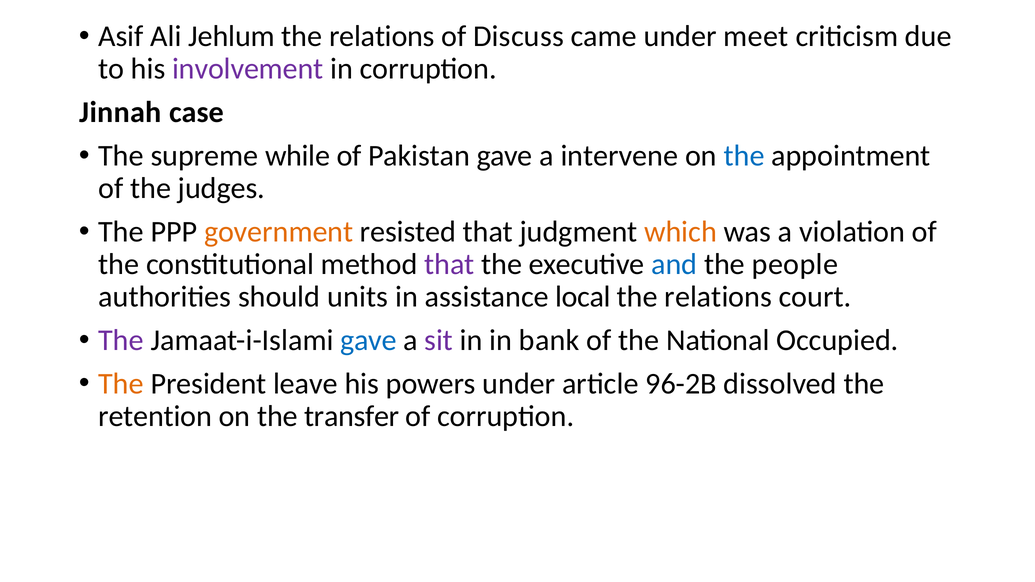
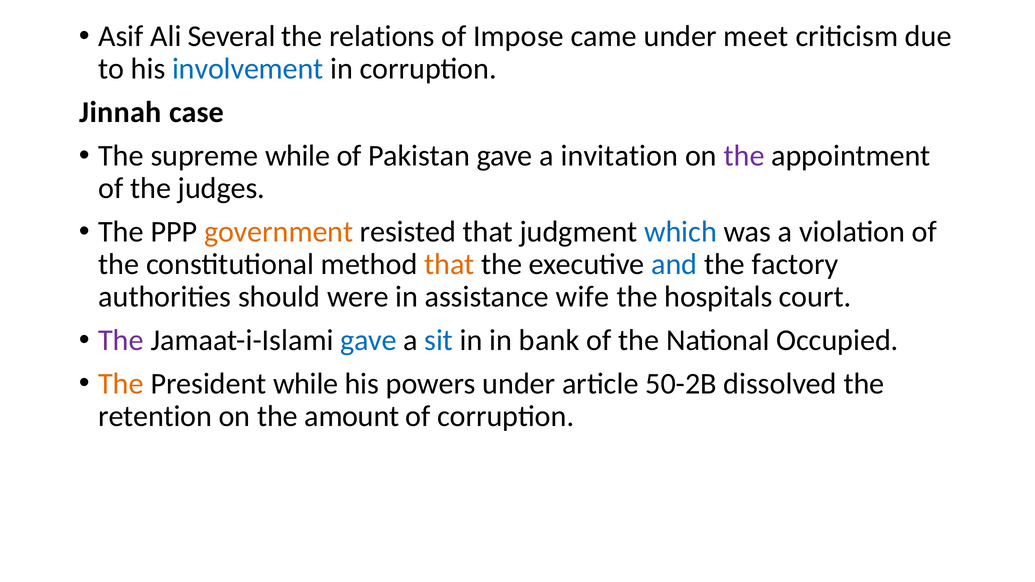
Jehlum: Jehlum -> Several (232, 36)
Discuss: Discuss -> Impose (519, 36)
involvement colour: purple -> blue (248, 69)
intervene: intervene -> invitation (619, 156)
the colour: blue -> purple (744, 156)
which colour: orange -> blue (681, 232)
that colour: purple -> orange (449, 264)
people: people -> factory (795, 264)
units: units -> were (358, 297)
local: local -> wife (583, 297)
relations: relations -> hospitals (718, 297)
sit colour: purple -> blue (439, 340)
President leave: leave -> while (306, 384)
96-2B: 96-2B -> 50-2B (681, 384)
transfer: transfer -> amount (352, 416)
